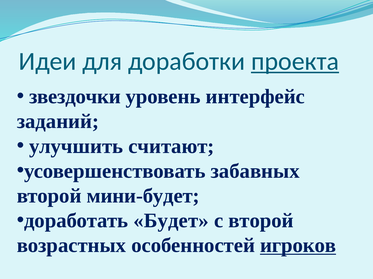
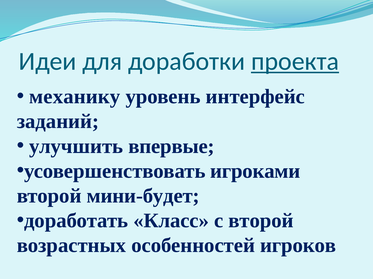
звездочки: звездочки -> механику (75, 97)
считают: считают -> впервые (171, 147)
забавных: забавных -> игроками (255, 171)
Будет: Будет -> Класс (171, 221)
игроков underline: present -> none (298, 246)
